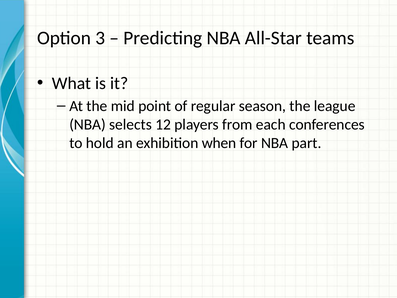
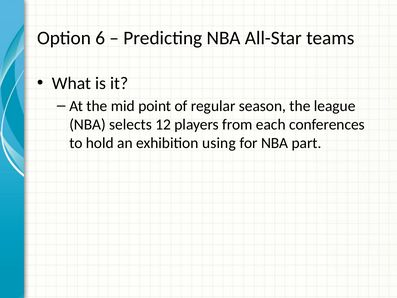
3: 3 -> 6 (100, 38)
when: when -> using (219, 143)
